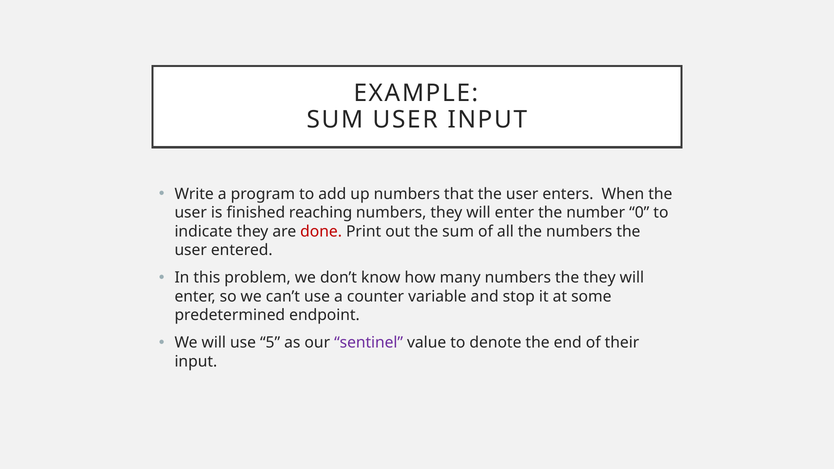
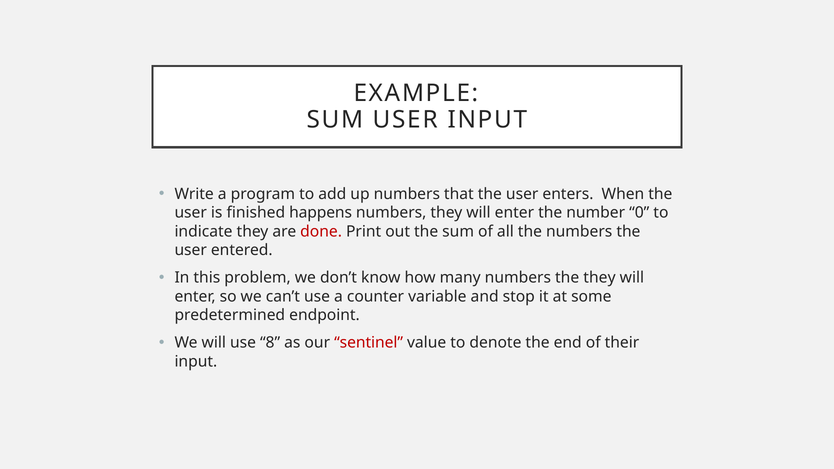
reaching: reaching -> happens (321, 213)
5: 5 -> 8 (270, 343)
sentinel colour: purple -> red (369, 343)
